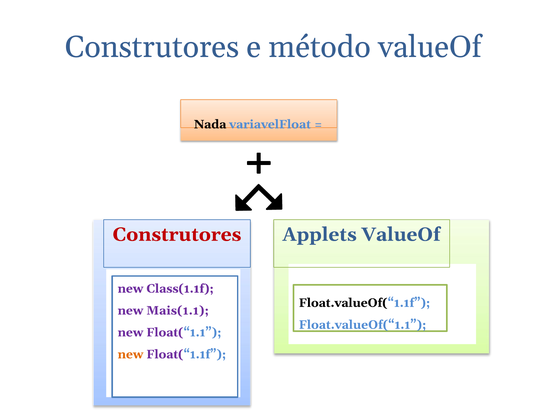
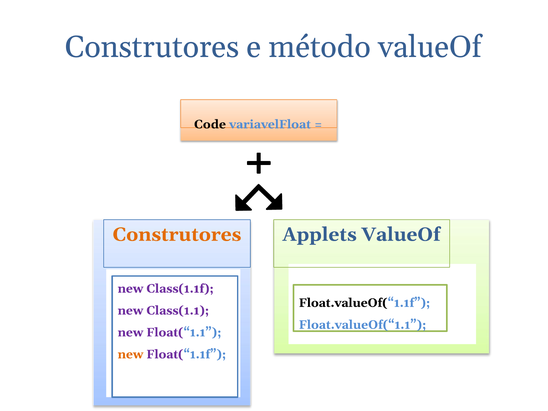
Nada: Nada -> Code (210, 124)
Construtores colour: red -> orange (177, 235)
Mais(1.1: Mais(1.1 -> Class(1.1 (178, 311)
